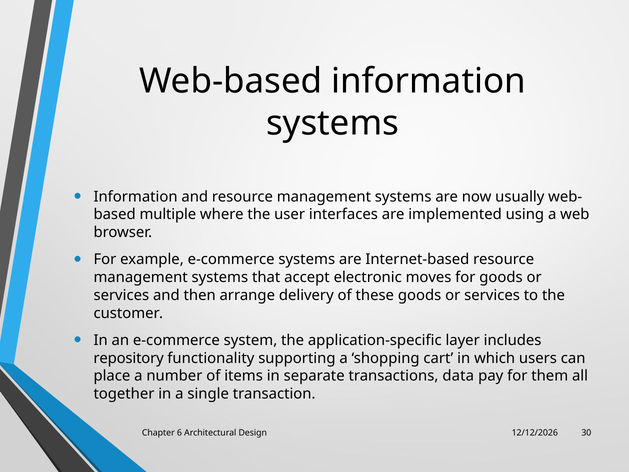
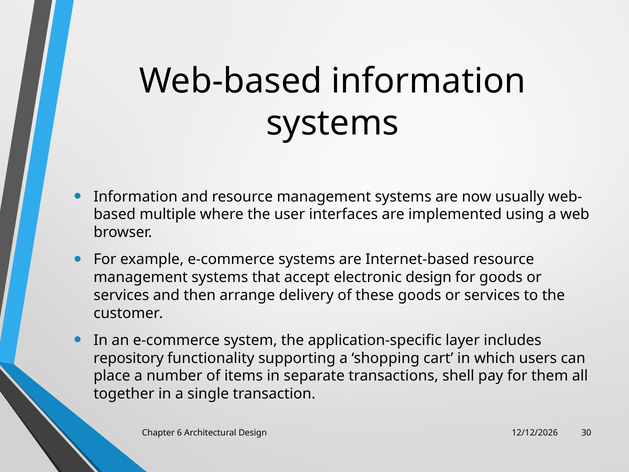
electronic moves: moves -> design (429, 277)
data: data -> shell (458, 376)
